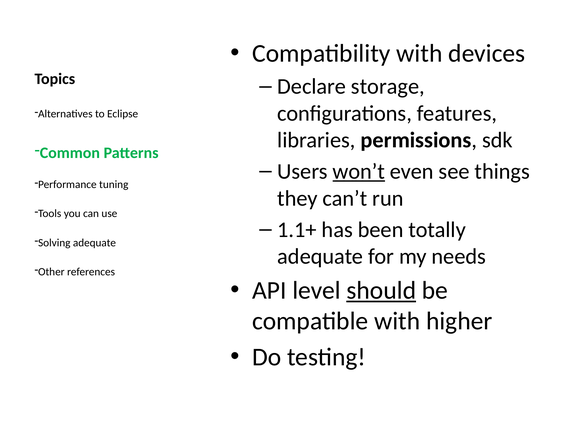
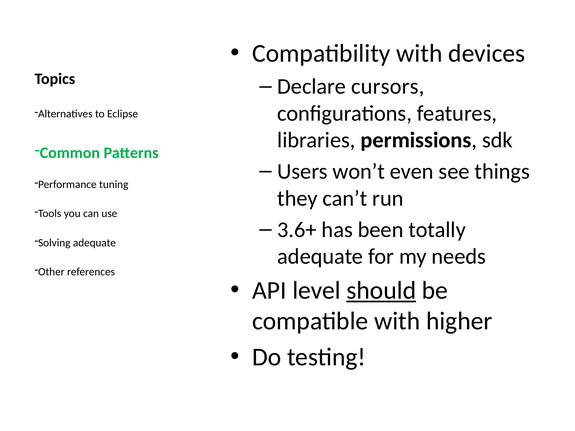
storage: storage -> cursors (388, 87)
won’t underline: present -> none (359, 172)
1.1+: 1.1+ -> 3.6+ (297, 230)
